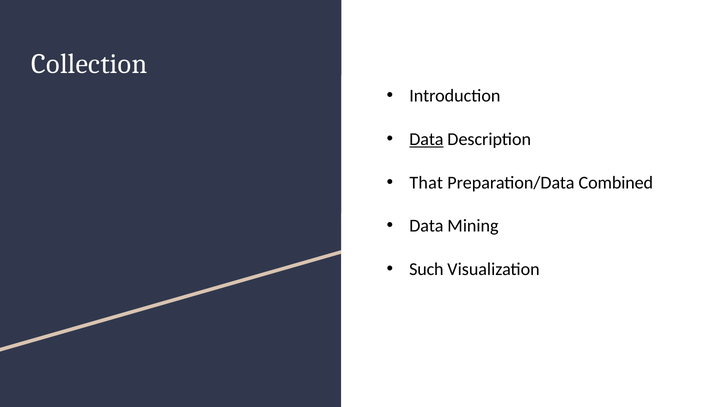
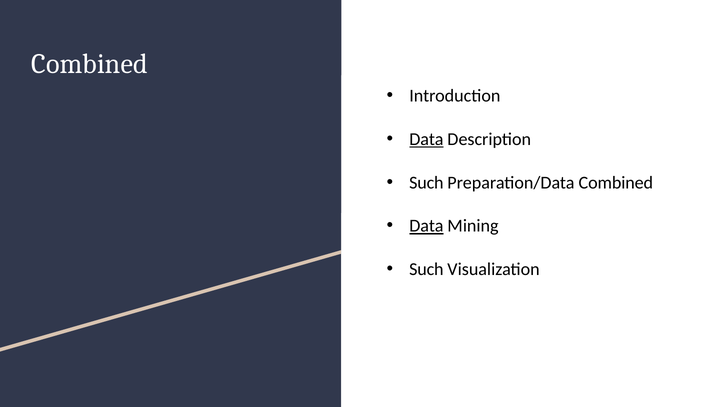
Collection: Collection -> Combined (90, 64)
That: That -> Such (426, 182)
Data underline: none -> present (426, 226)
